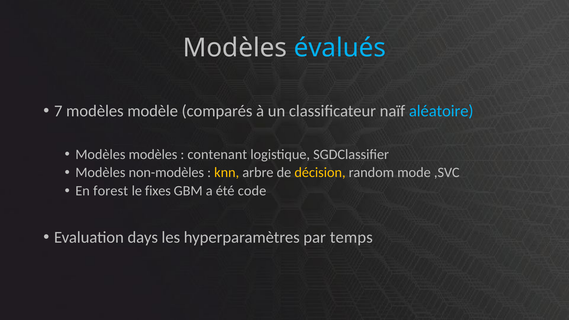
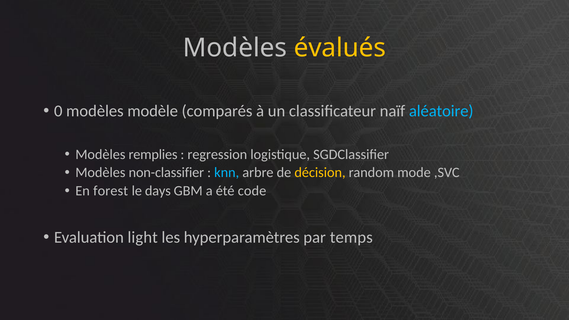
évalués colour: light blue -> yellow (340, 48)
7: 7 -> 0 (58, 111)
Modèles modèles: modèles -> remplies (153, 154)
contenant: contenant -> regression (217, 154)
non-modèles: non-modèles -> non-classifier (166, 173)
knn colour: yellow -> light blue (227, 173)
fixes: fixes -> days (158, 191)
days: days -> light (143, 237)
